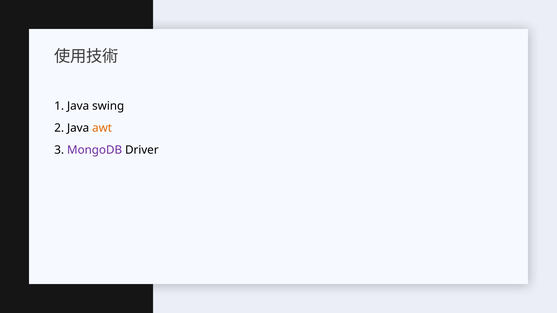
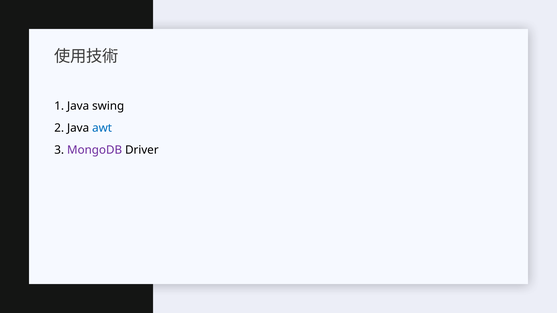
awt colour: orange -> blue (102, 128)
